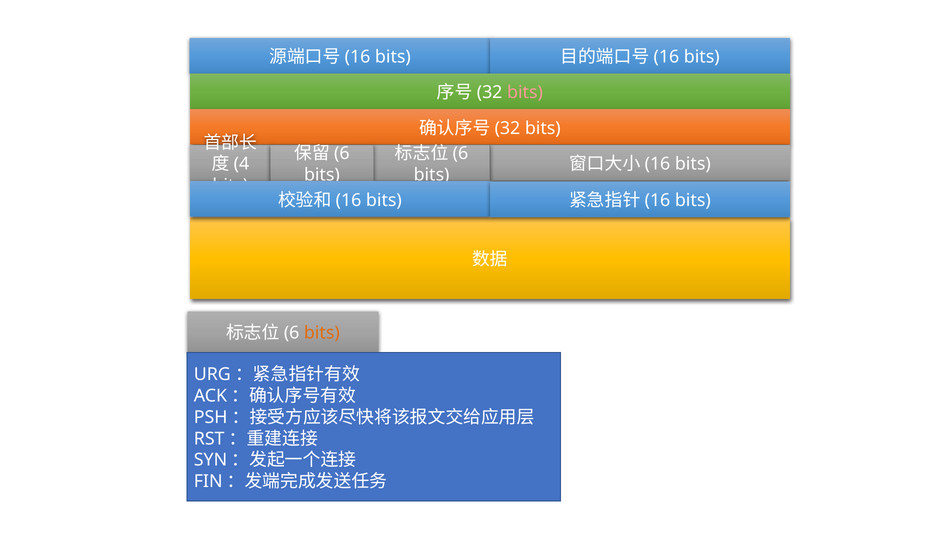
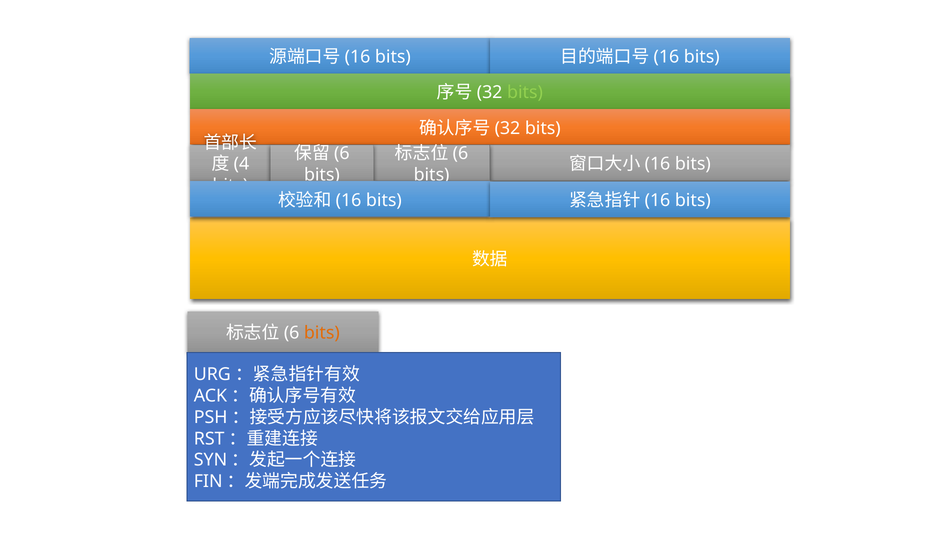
bits colour: pink -> light green (525, 93)
